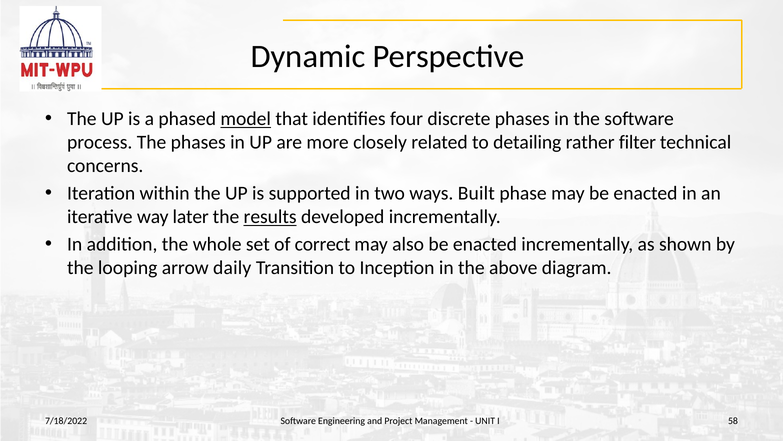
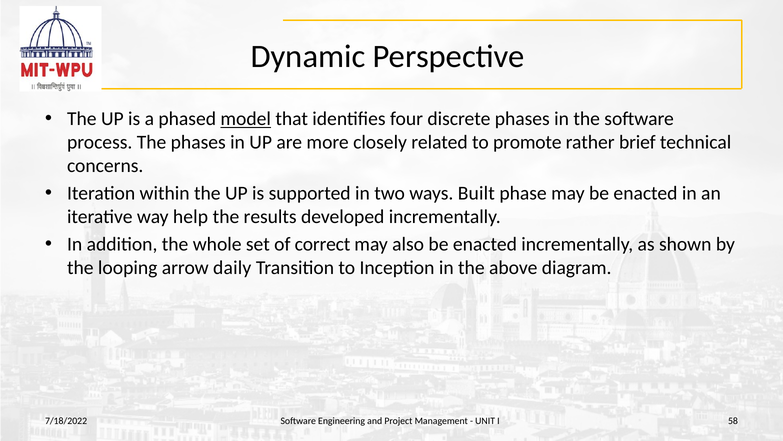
detailing: detailing -> promote (527, 142)
filter: filter -> brief (637, 142)
later: later -> help (191, 217)
results underline: present -> none (270, 217)
